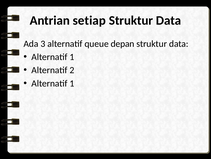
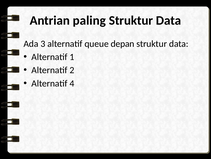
setiap: setiap -> paling (89, 20)
1: 1 -> 4 (72, 83)
